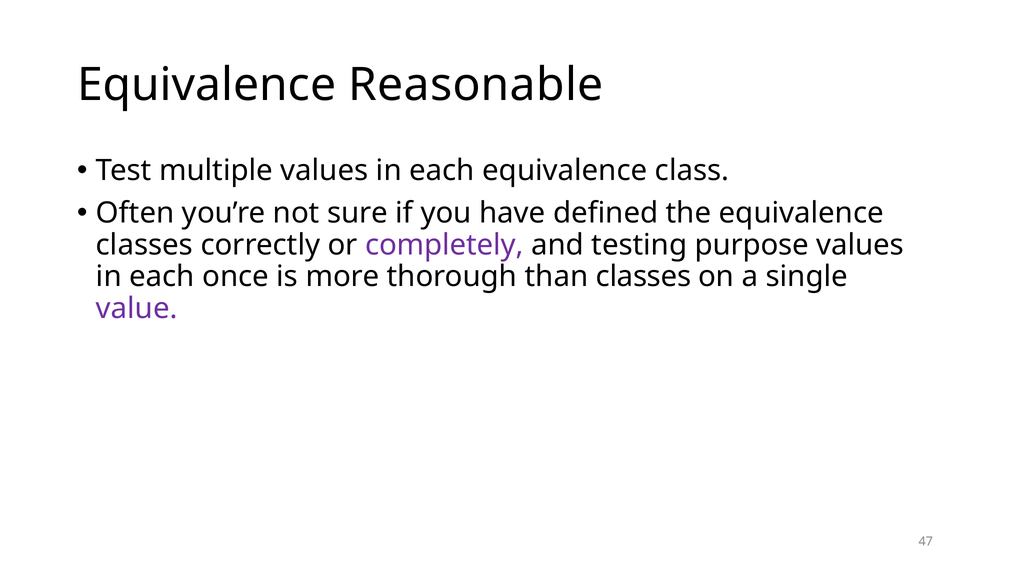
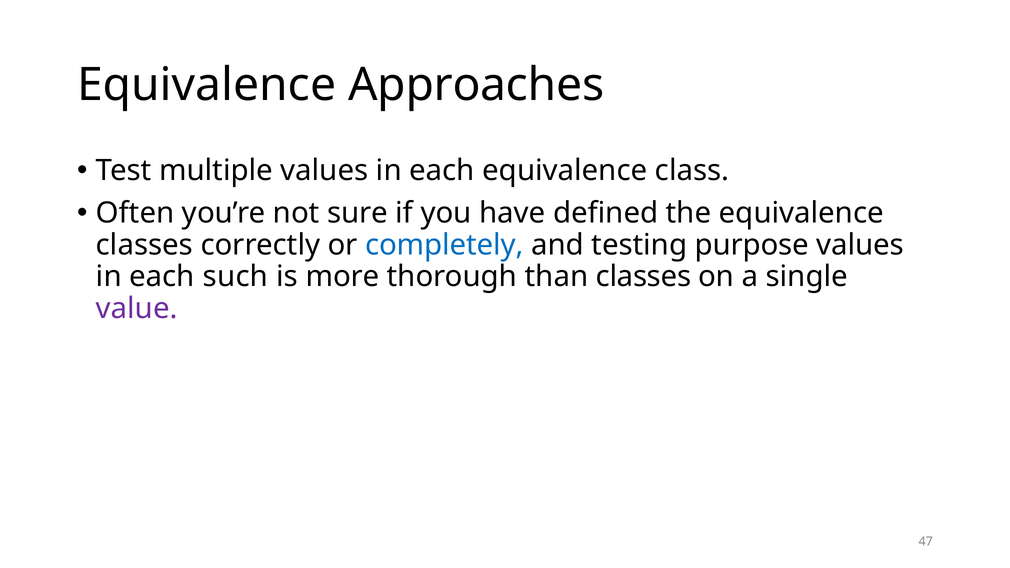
Reasonable: Reasonable -> Approaches (476, 85)
completely colour: purple -> blue (444, 245)
once: once -> such (235, 277)
